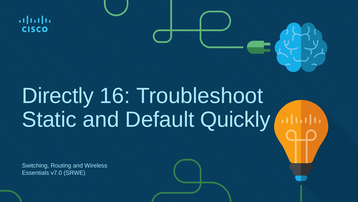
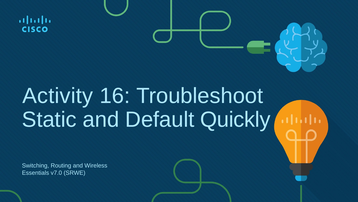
Directly: Directly -> Activity (58, 96)
